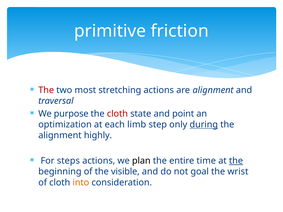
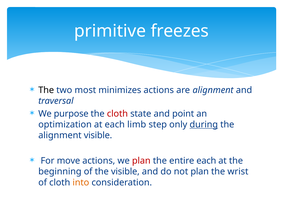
friction: friction -> freezes (180, 31)
The colour: red -> black (46, 90)
stretching: stretching -> minimizes (120, 90)
alignment highly: highly -> visible (98, 136)
steps: steps -> move (68, 161)
plan colour: black -> red (141, 161)
entire time: time -> each (206, 161)
the underline: present -> none (236, 161)
not goal: goal -> plan (200, 172)
